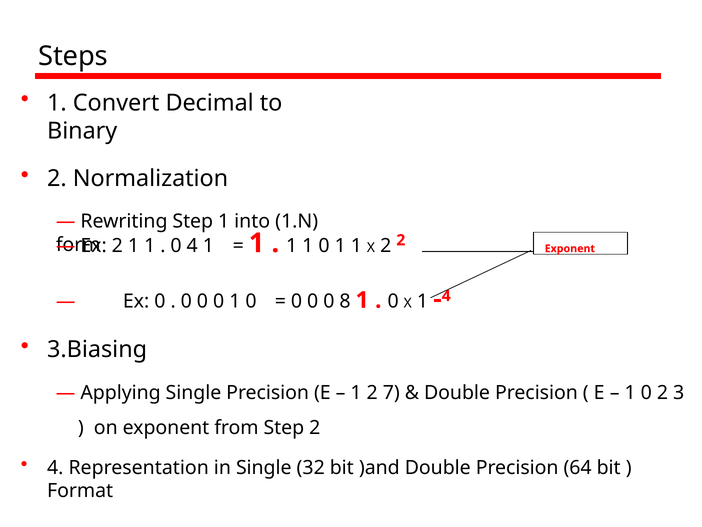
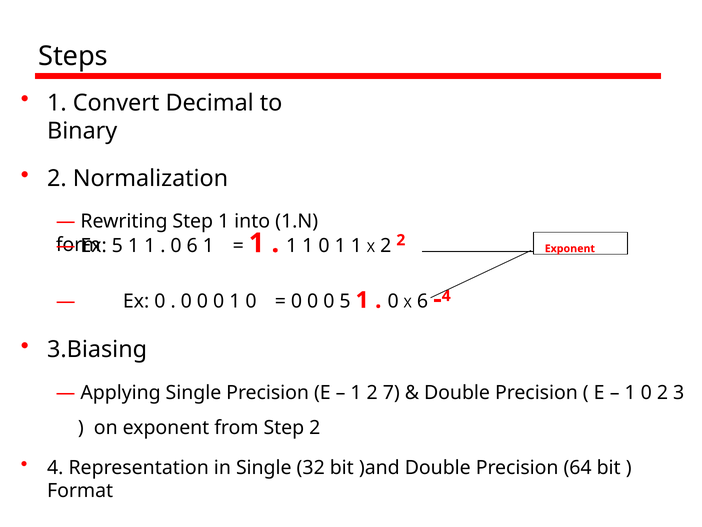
2: 2 -> 5 (117, 245)
0 4: 4 -> 6 (192, 245)
0 8: 8 -> 5 (345, 301)
X 1: 1 -> 6 (423, 301)
